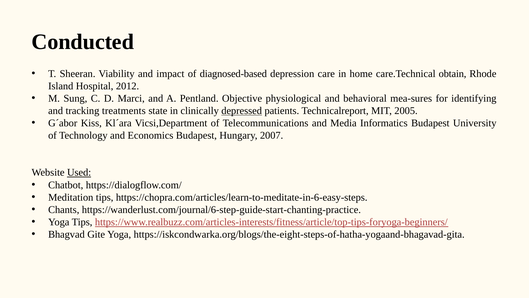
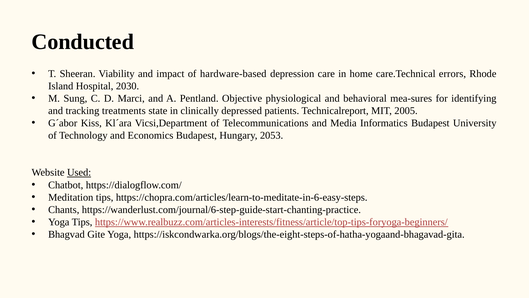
diagnosed-based: diagnosed-based -> hardware-based (233, 74)
obtain: obtain -> errors (452, 74)
2012: 2012 -> 2030 (128, 86)
depressed underline: present -> none (242, 111)
2007: 2007 -> 2053 (272, 135)
